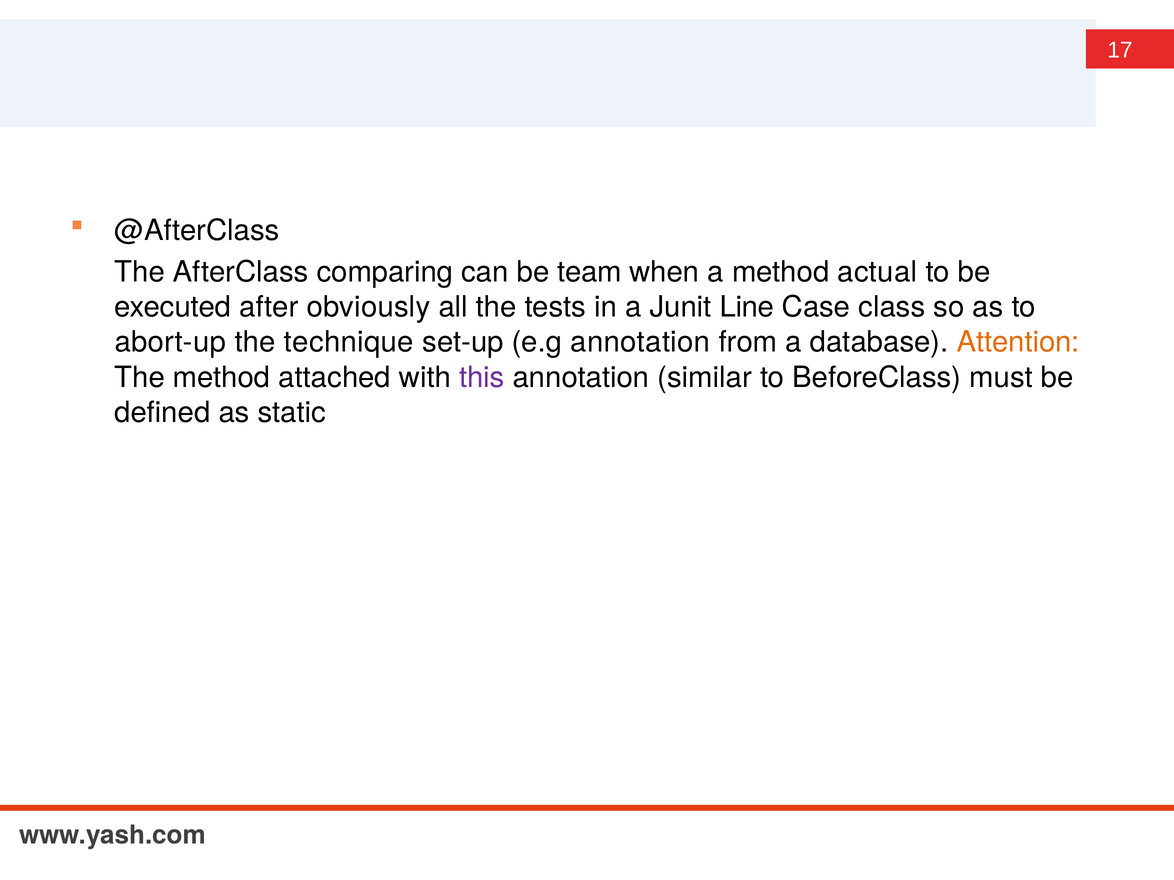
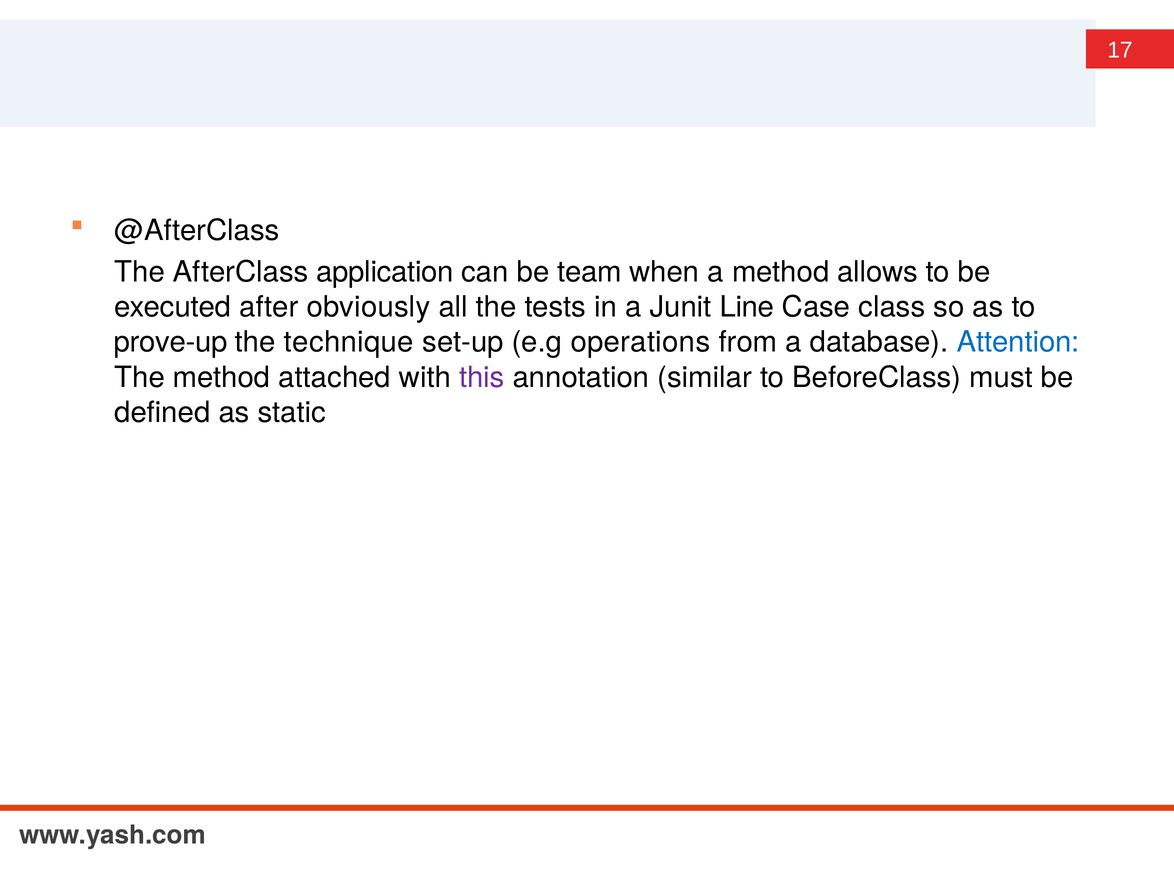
comparing: comparing -> application (385, 272)
actual: actual -> allows (878, 272)
abort-up: abort-up -> prove-up (171, 342)
e.g annotation: annotation -> operations (640, 342)
Attention colour: orange -> blue (1018, 342)
